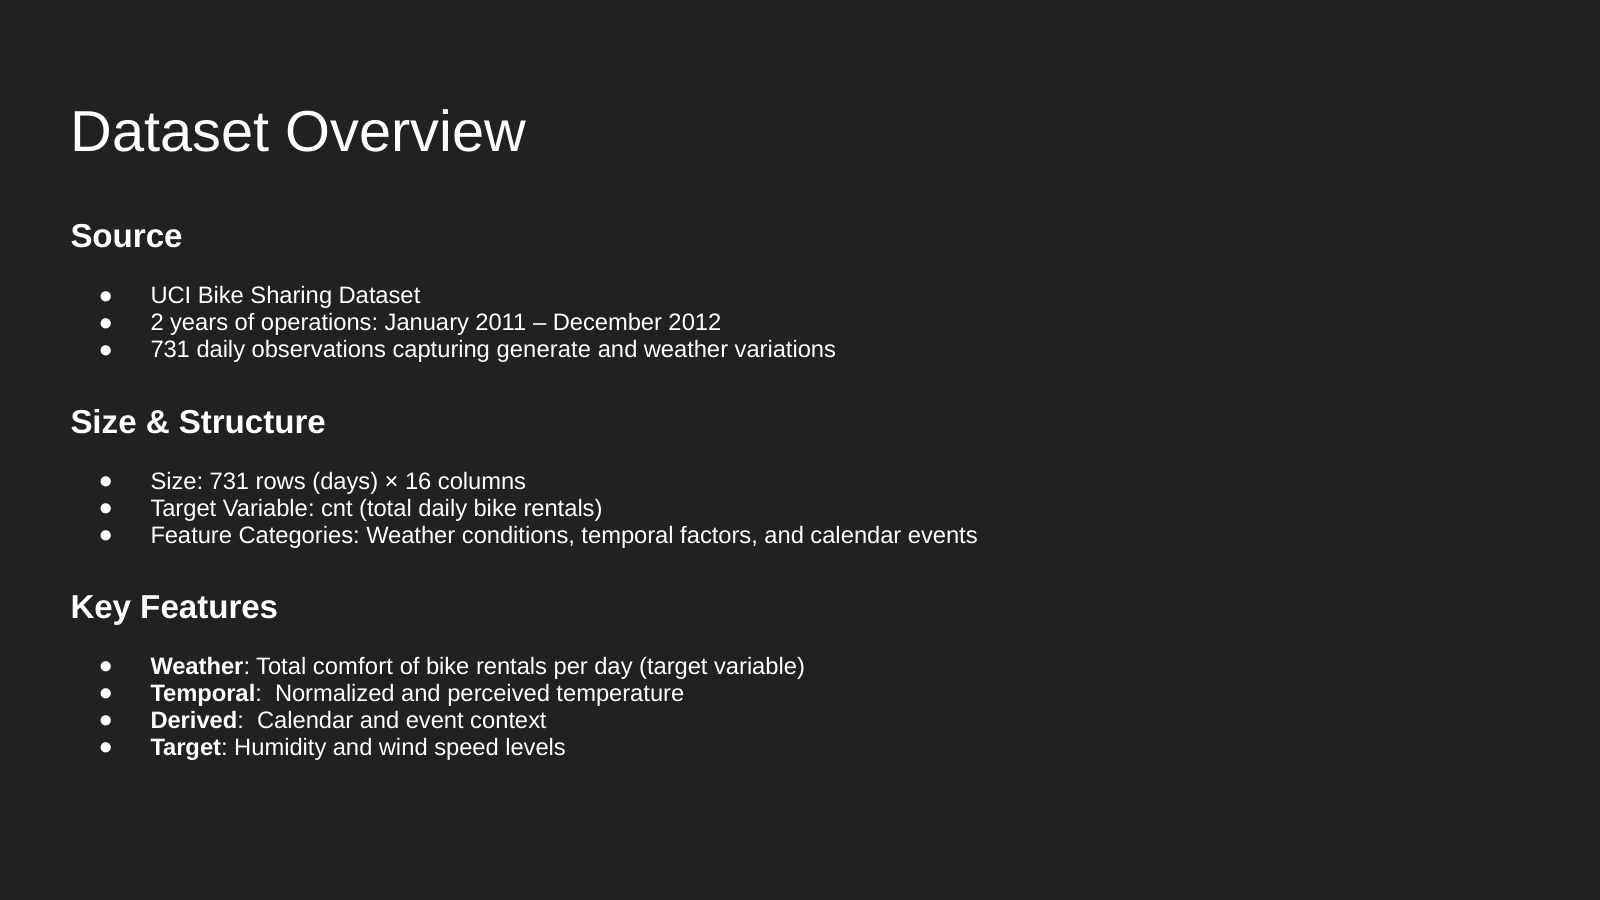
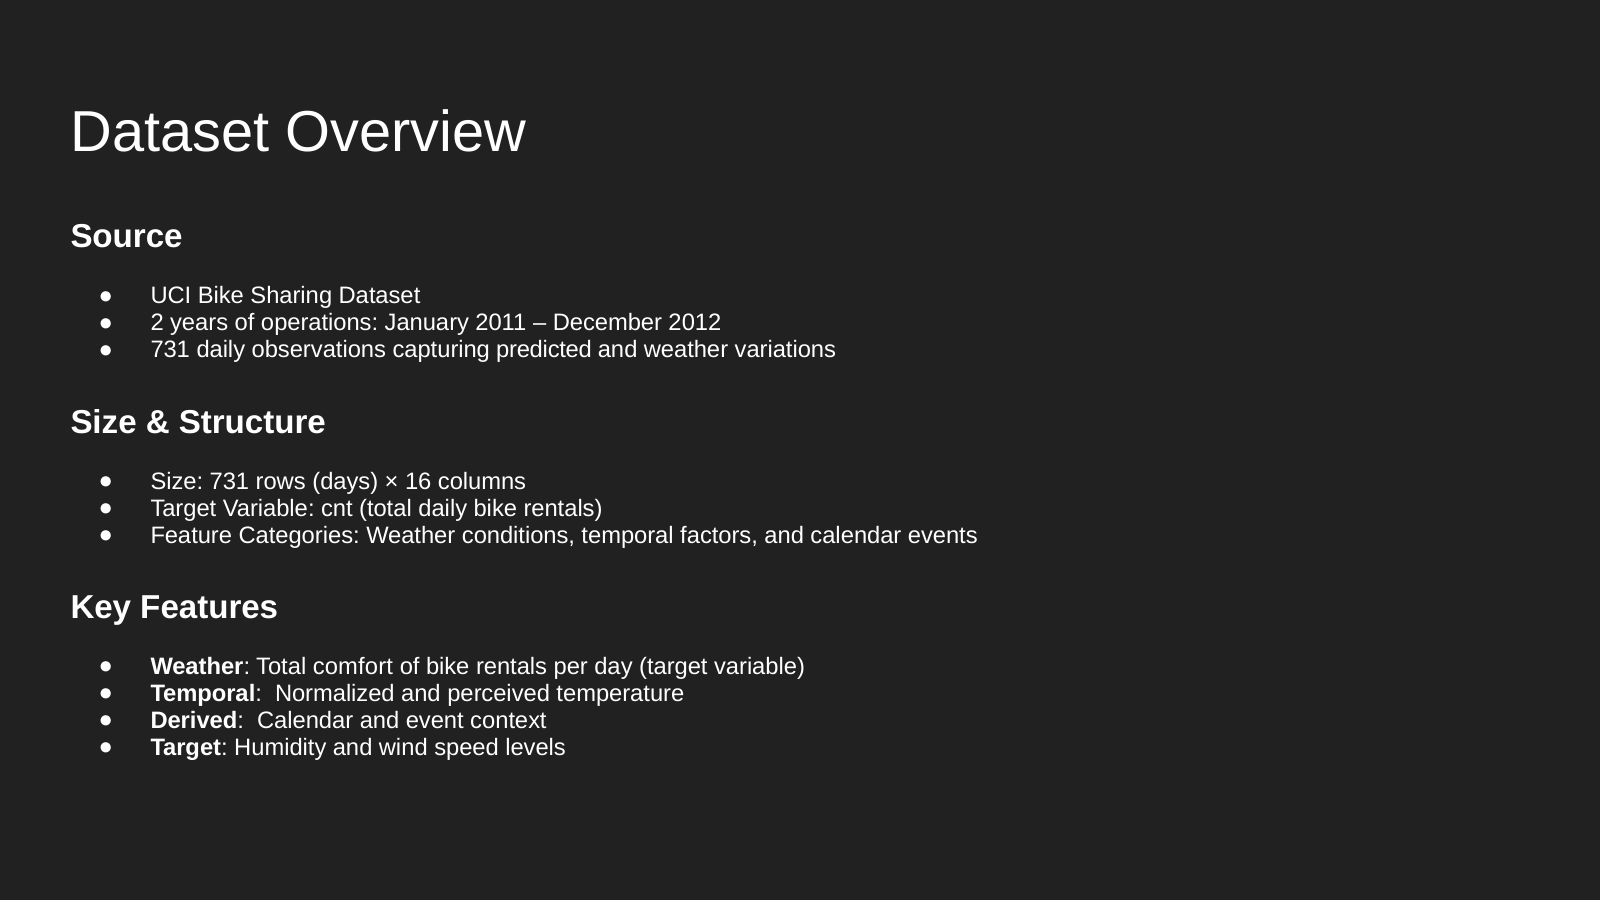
generate: generate -> predicted (544, 350)
